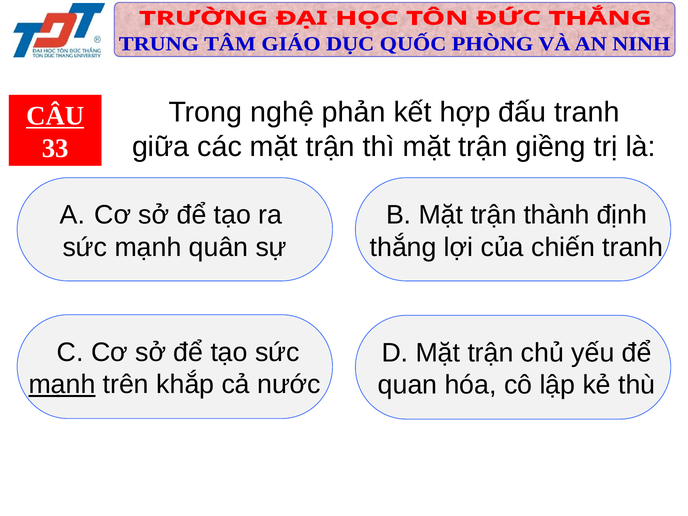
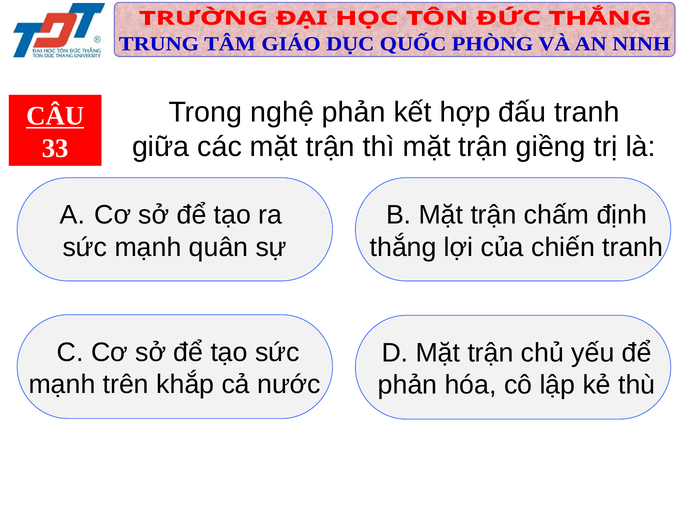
thành: thành -> chấm (557, 215)
mạnh underline: present -> none (62, 385)
quan: quan -> phản (408, 385)
